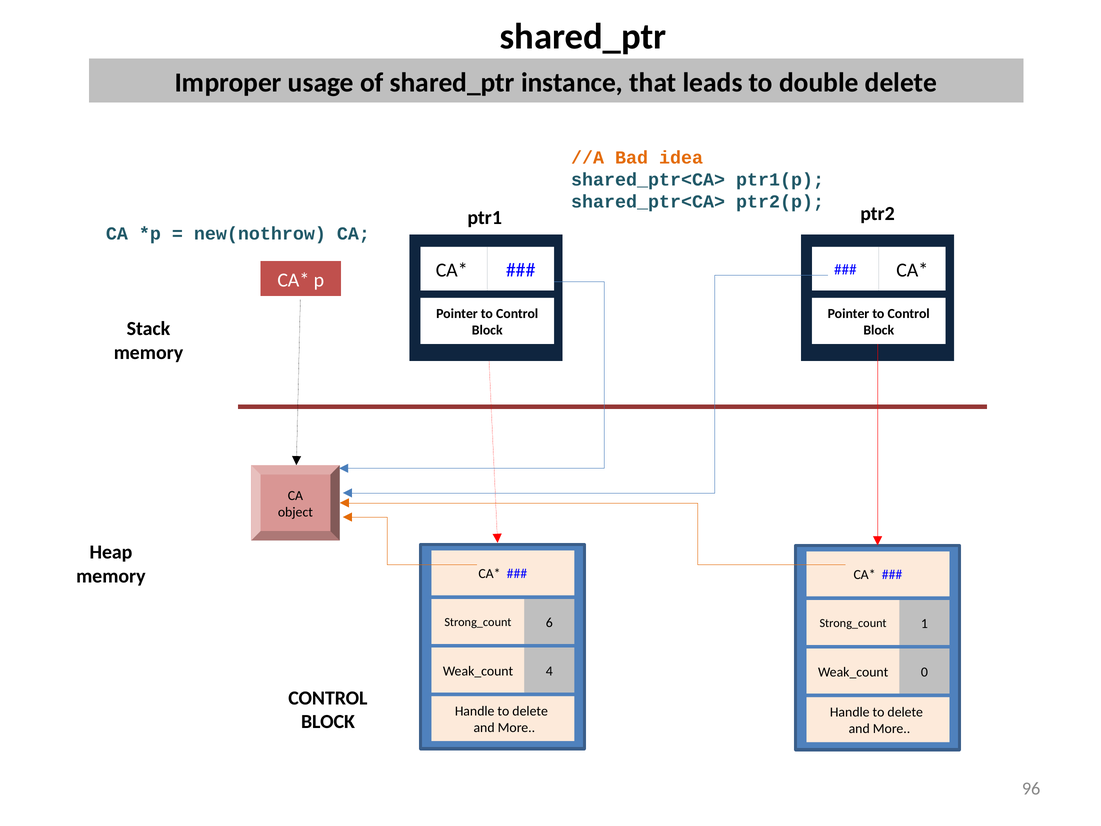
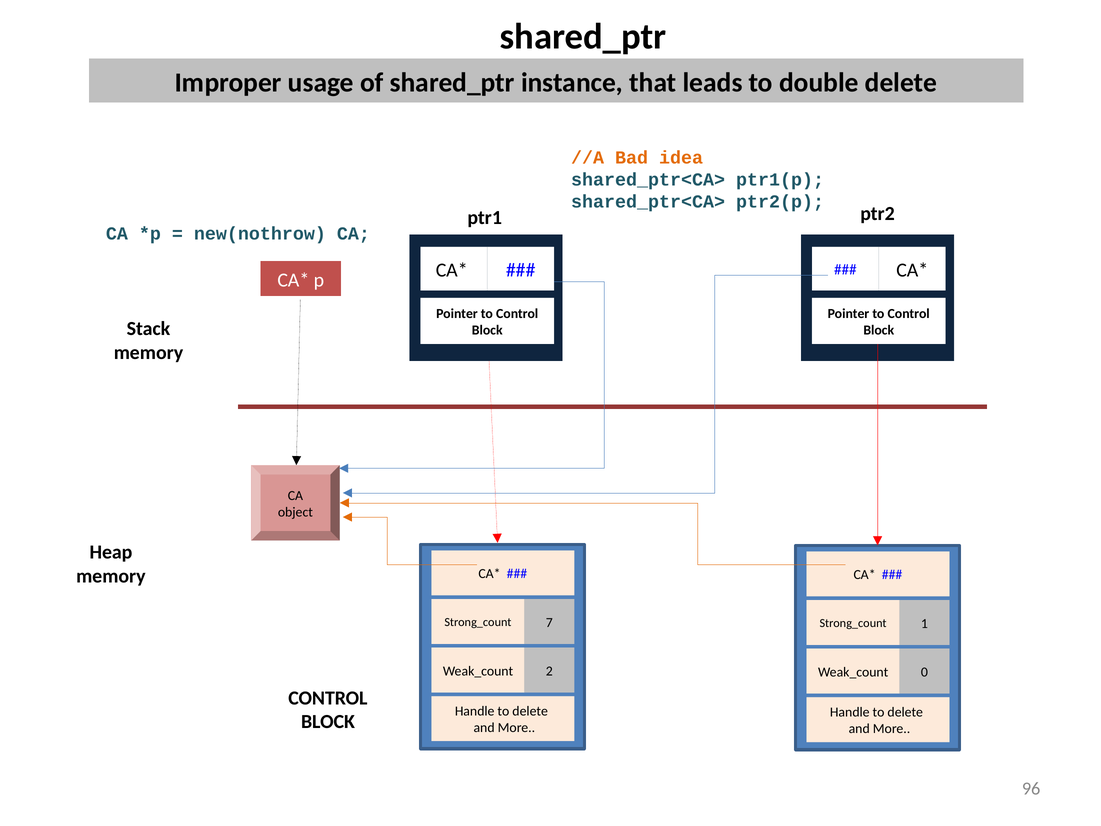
6: 6 -> 7 (549, 622)
4: 4 -> 2 (549, 671)
